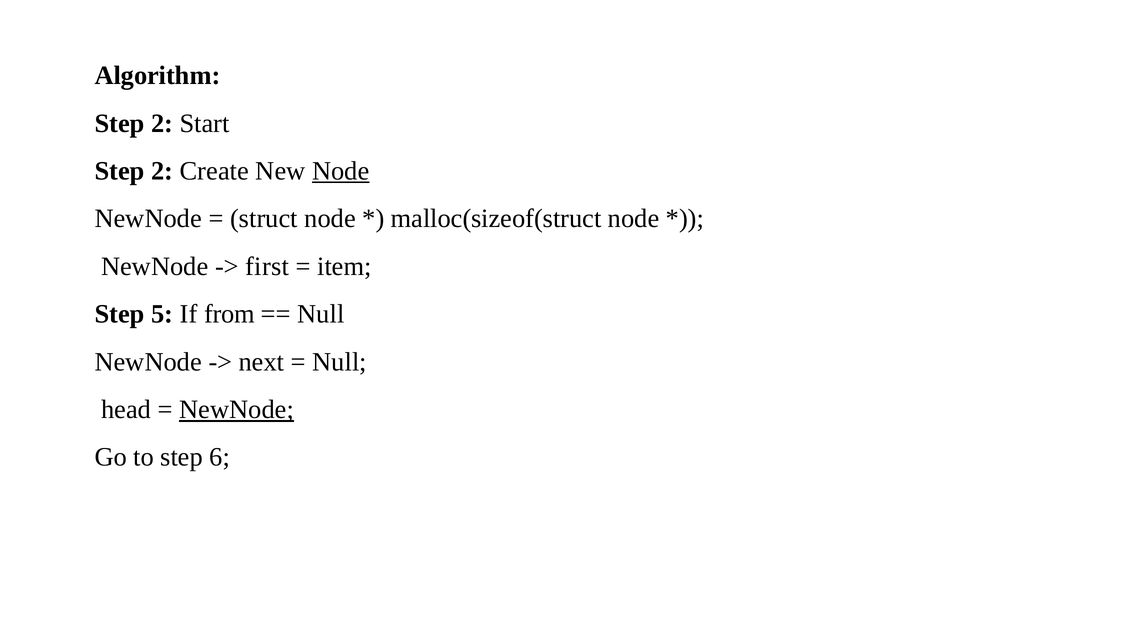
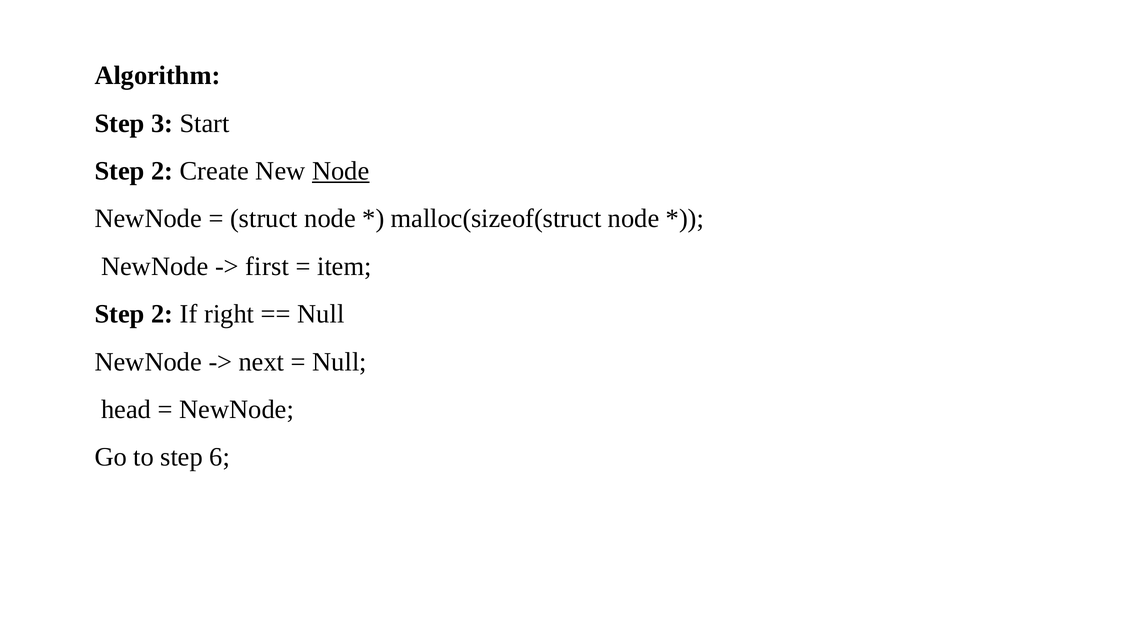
2: 2 -> 3 (162, 123)
5: 5 -> 2 (162, 314)
from: from -> right (229, 314)
NewNode underline: present -> none (237, 409)
